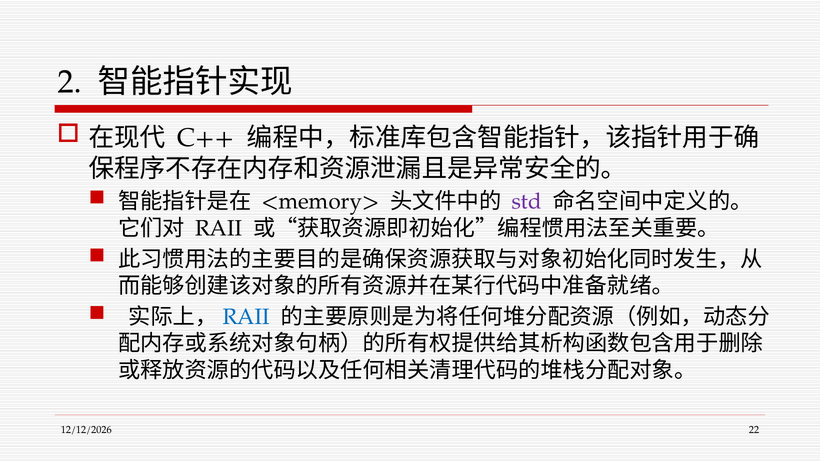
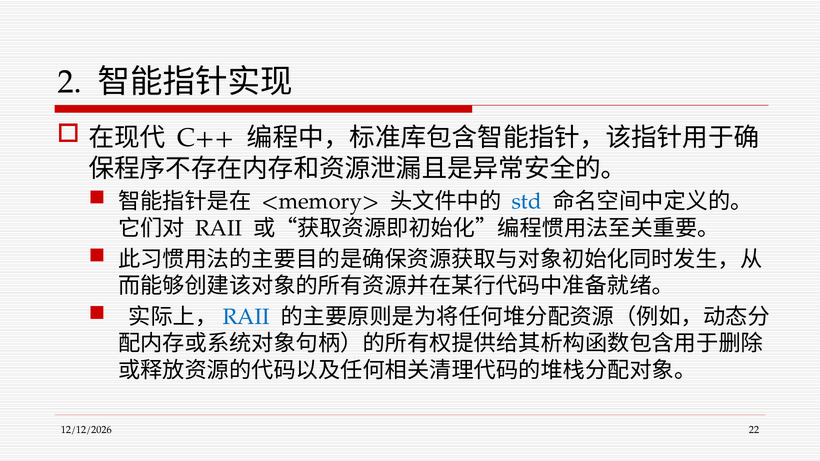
std colour: purple -> blue (527, 202)
